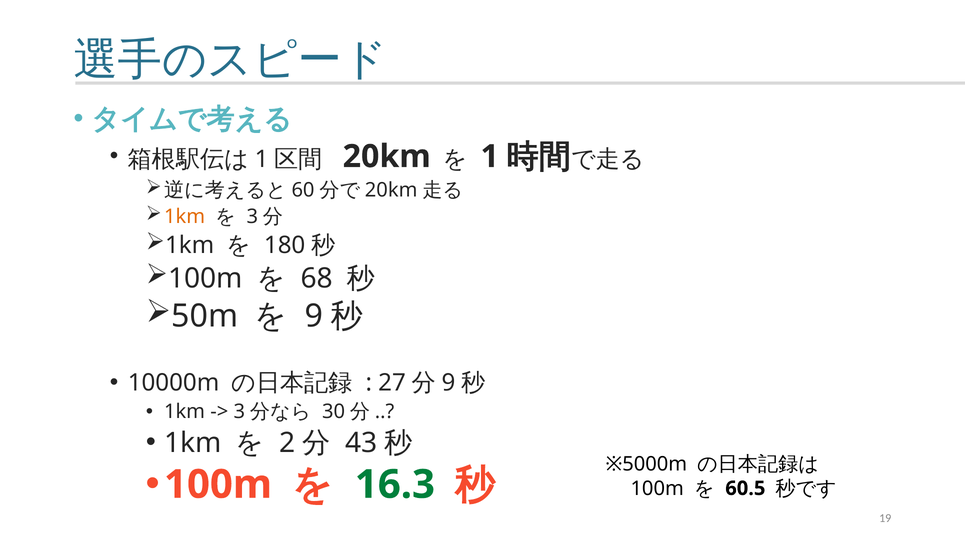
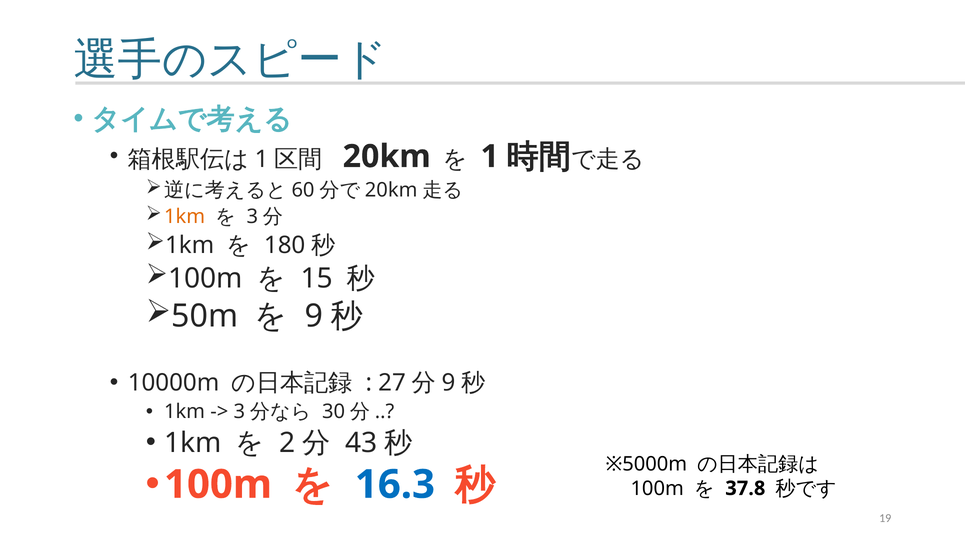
68: 68 -> 15 (317, 279)
16.3 colour: green -> blue (395, 484)
60.5: 60.5 -> 37.8 (745, 488)
